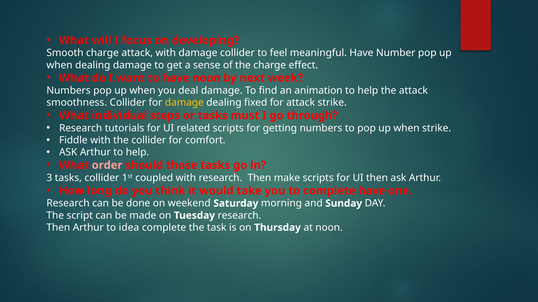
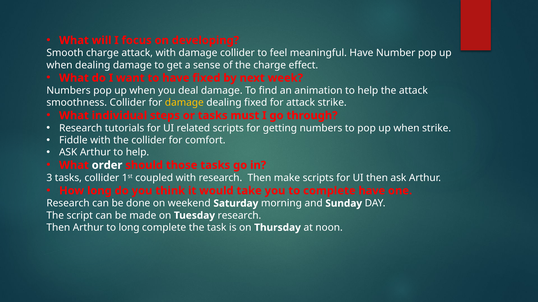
have noon: noon -> fixed (206, 78)
order colour: pink -> white (107, 165)
to idea: idea -> long (129, 228)
